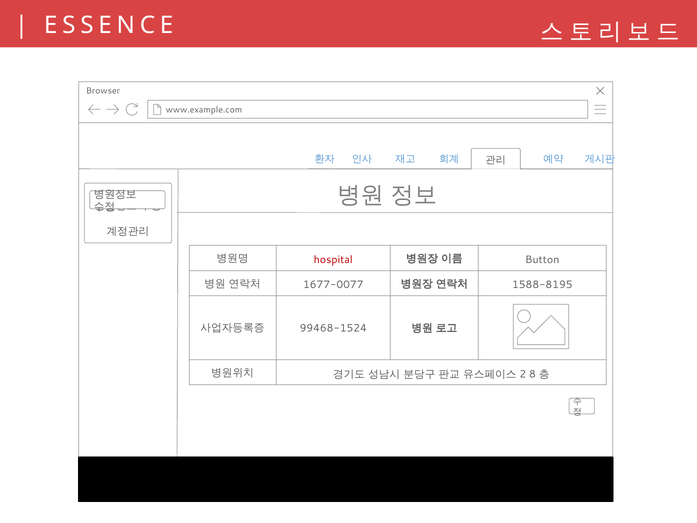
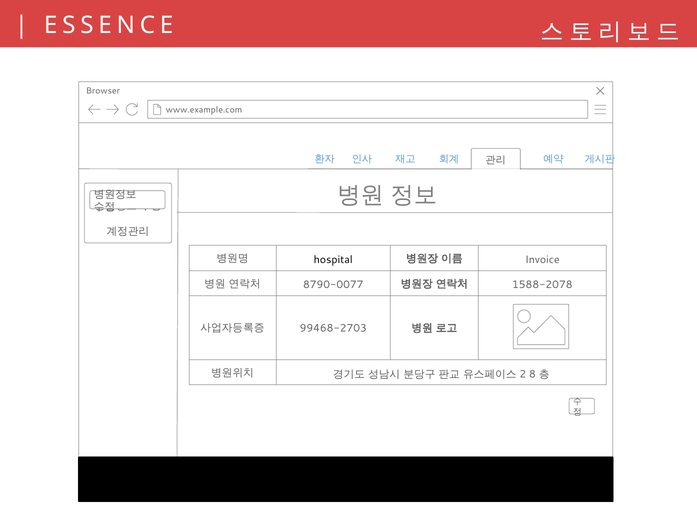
hospital colour: red -> black (333, 260)
Button: Button -> Invoice (542, 260)
1677-0077: 1677-0077 -> 8790-0077 (333, 285)
1588-8195: 1588-8195 -> 1588-2078 (542, 285)
99468-1524: 99468-1524 -> 99468-2703 (333, 328)
